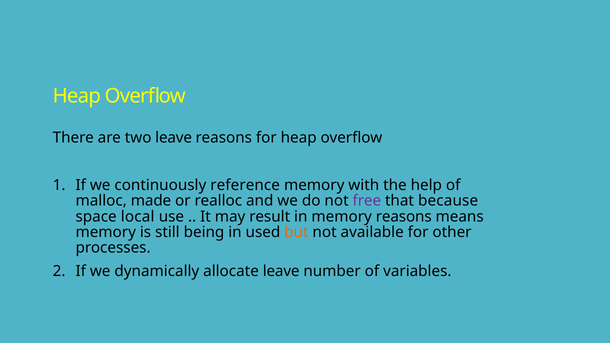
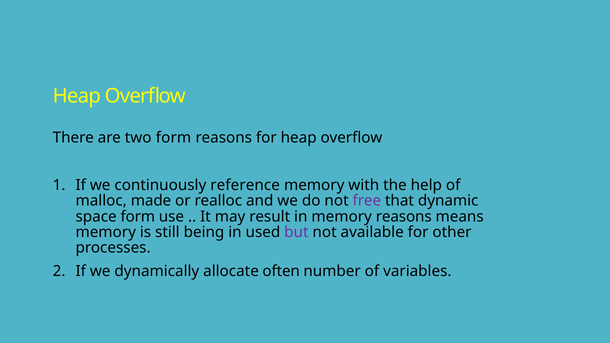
two leave: leave -> form (174, 138)
because: because -> dynamic (448, 201)
space local: local -> form (138, 217)
but colour: orange -> purple (296, 232)
allocate leave: leave -> often (281, 272)
